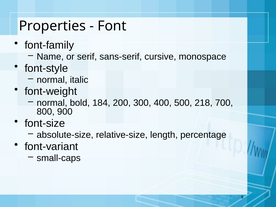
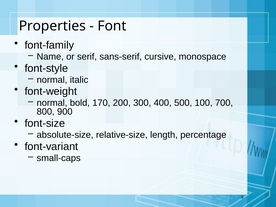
184: 184 -> 170 (101, 103)
218: 218 -> 100 (204, 103)
